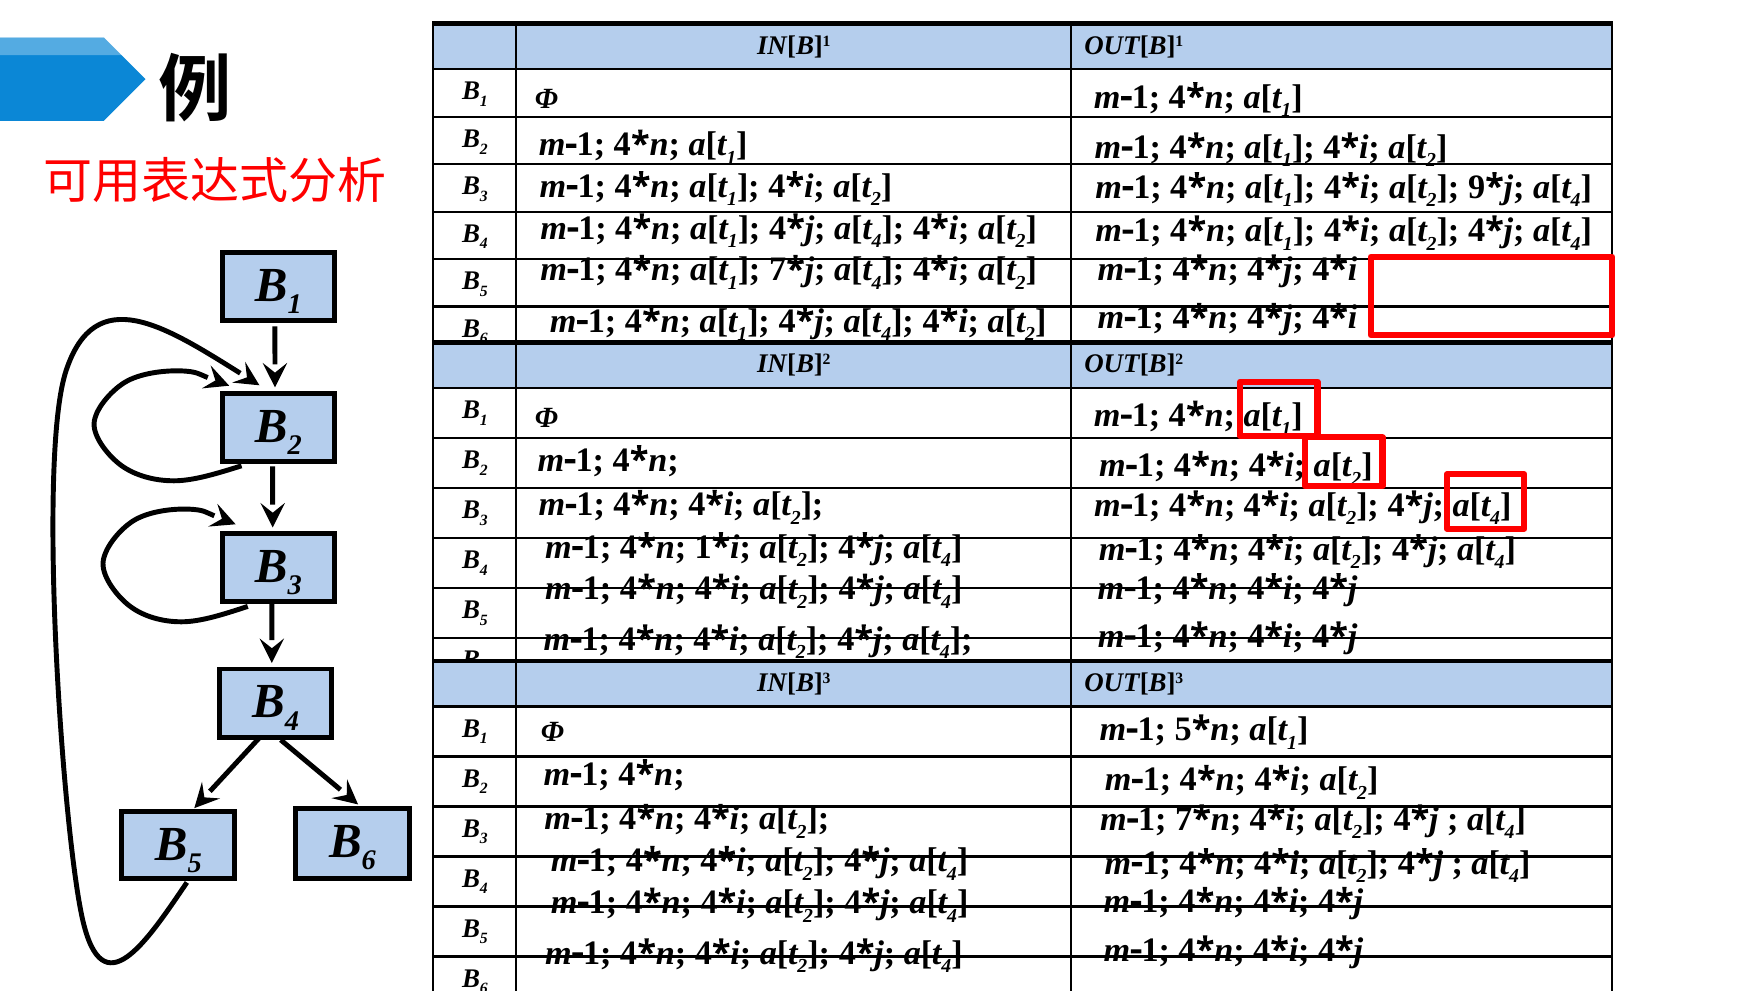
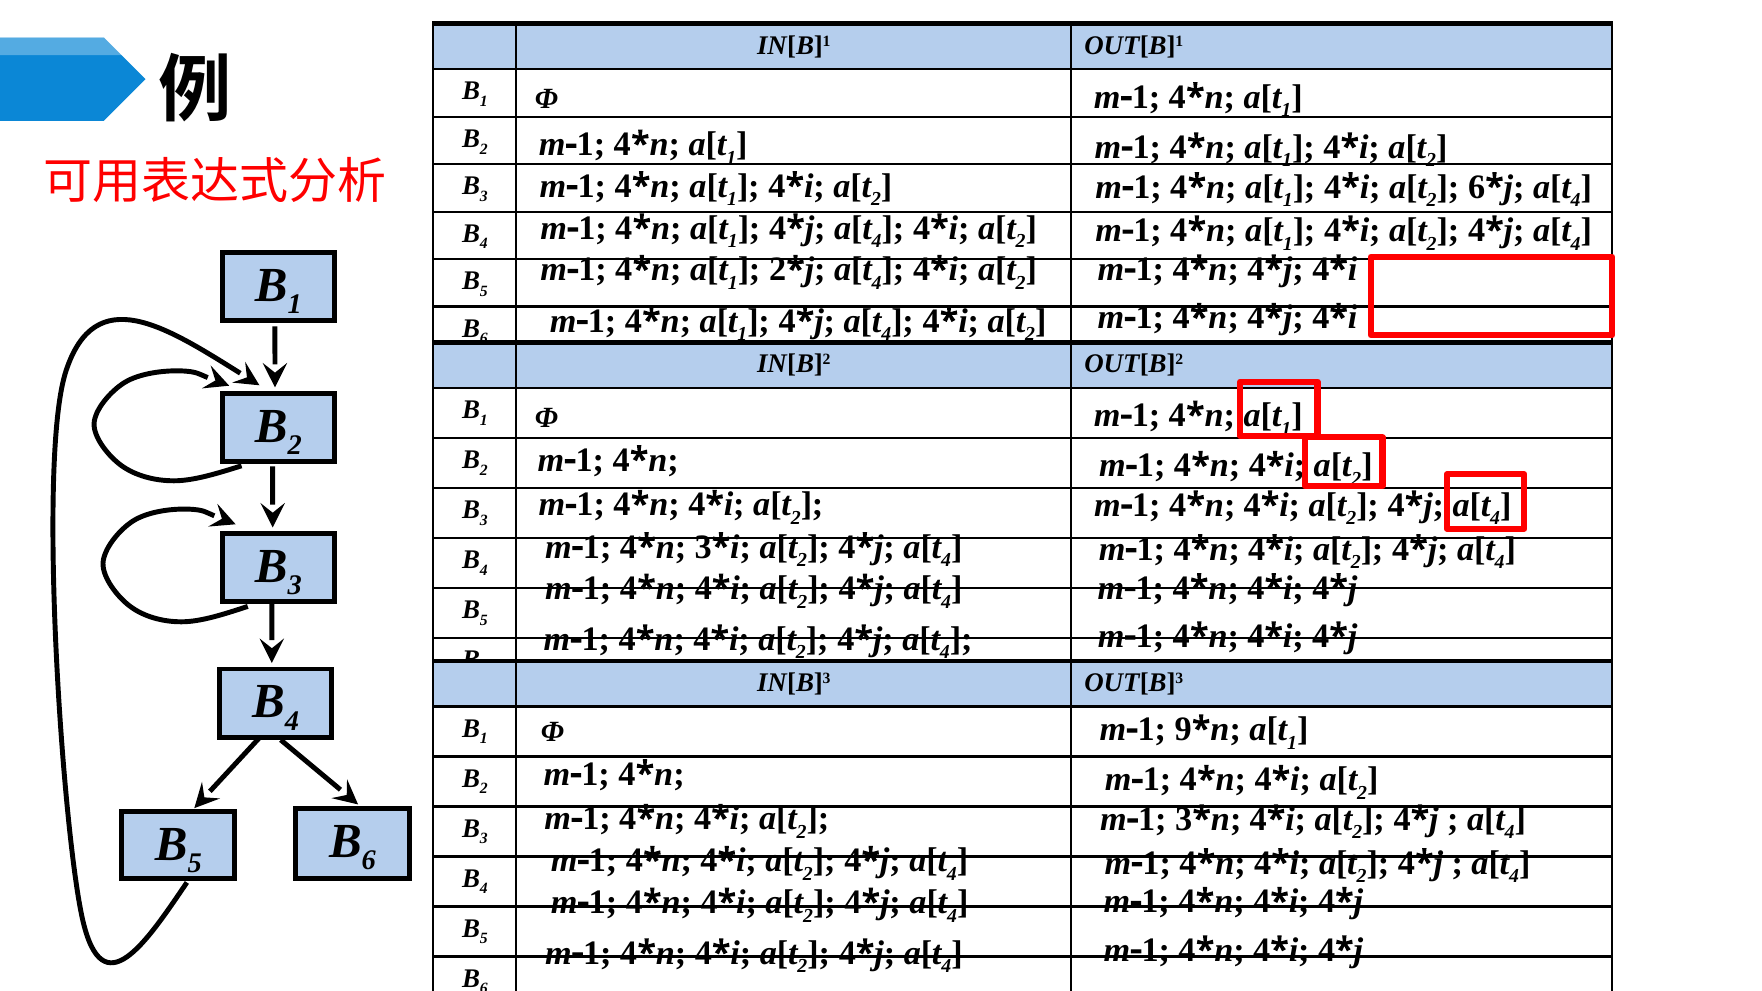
9: 9 -> 6 (1477, 187)
7: 7 -> 2 (778, 270)
n 1: 1 -> 3 (703, 547)
m1 5: 5 -> 9 (1183, 729)
m1 7: 7 -> 3 (1184, 819)
